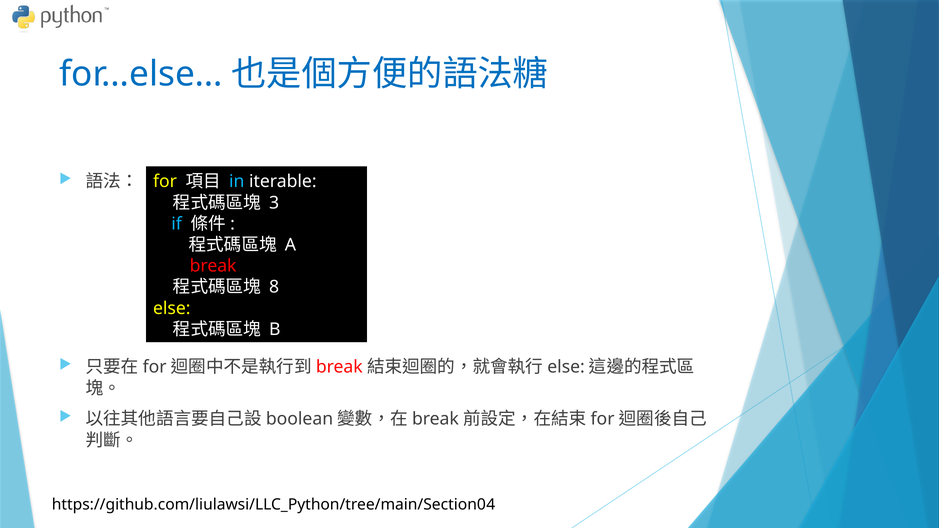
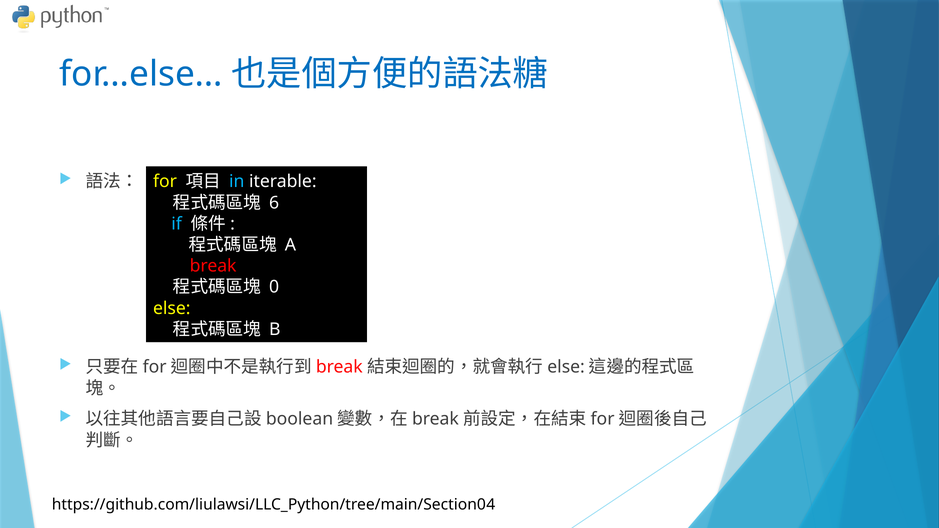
3: 3 -> 6 (274, 203)
8: 8 -> 0 (274, 287)
